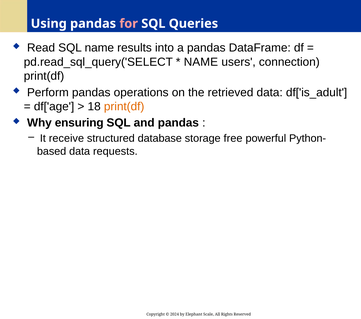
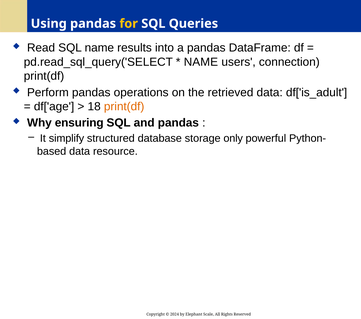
for colour: pink -> yellow (129, 24)
receive: receive -> simplify (66, 139)
free: free -> only (233, 139)
requests: requests -> resource (115, 152)
